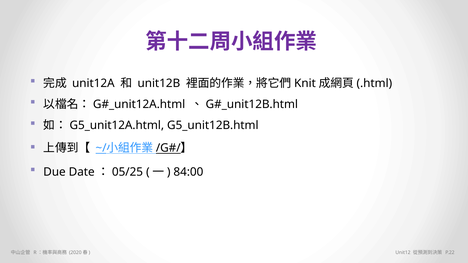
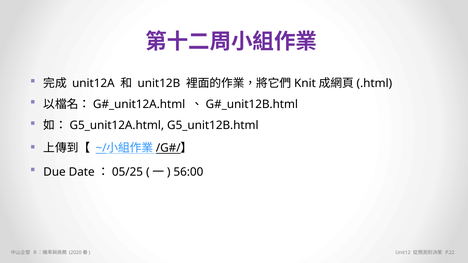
84:00: 84:00 -> 56:00 (188, 172)
